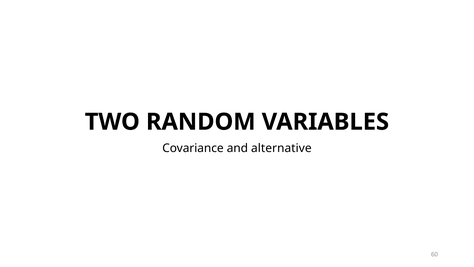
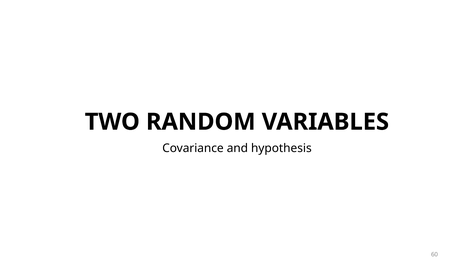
alternative: alternative -> hypothesis (281, 148)
